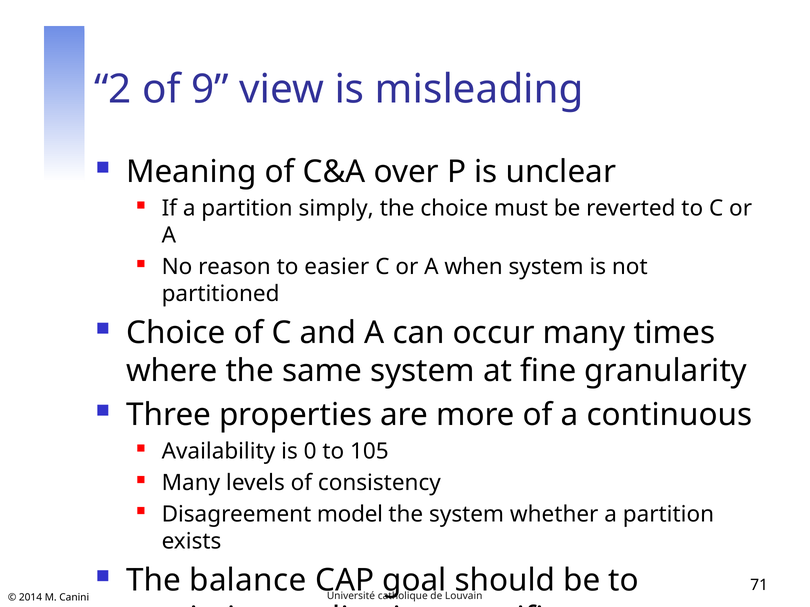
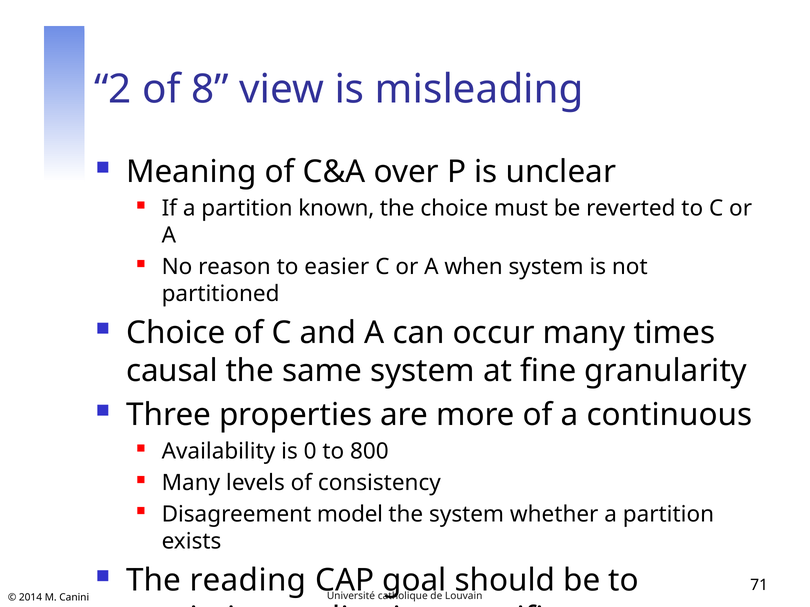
9: 9 -> 8 (210, 89)
simply: simply -> known (336, 208)
where: where -> causal (172, 371)
105: 105 -> 800 (369, 452)
balance: balance -> reading (248, 581)
